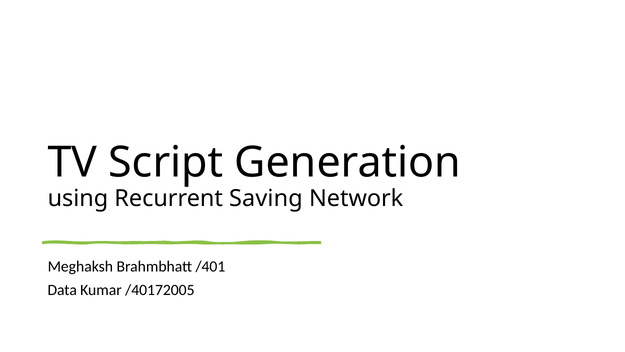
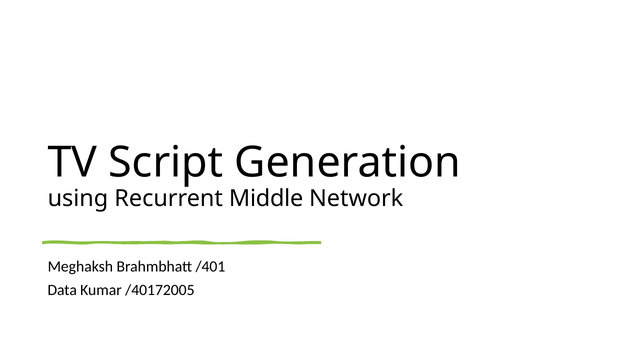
Saving: Saving -> Middle (266, 198)
